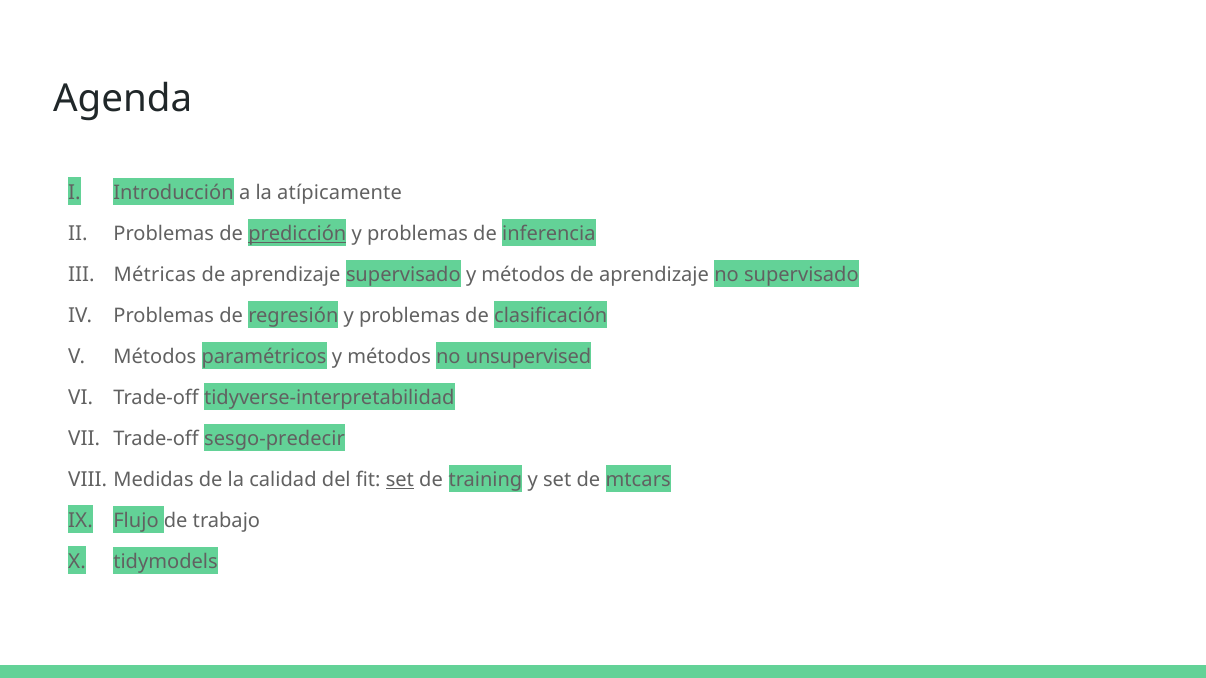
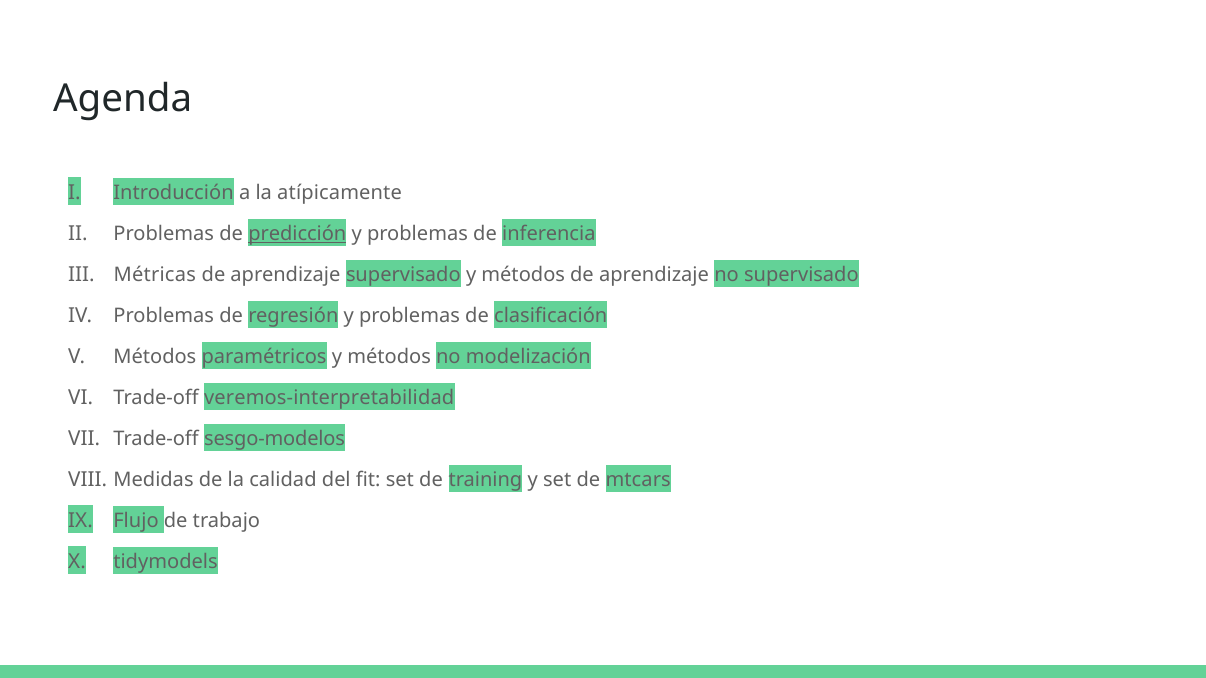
unsupervised: unsupervised -> modelización (528, 357)
tidyverse-interpretabilidad: tidyverse-interpretabilidad -> veremos-interpretabilidad (329, 398)
sesgo-predecir: sesgo-predecir -> sesgo-modelos (275, 439)
set underline: present -> none (400, 480)
